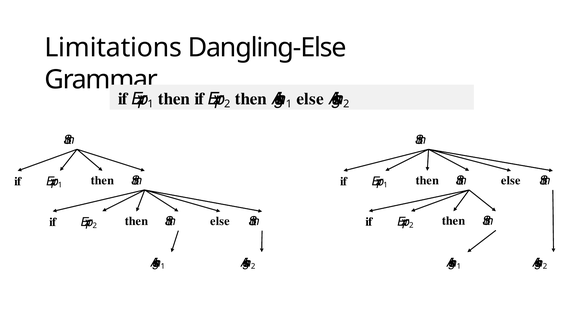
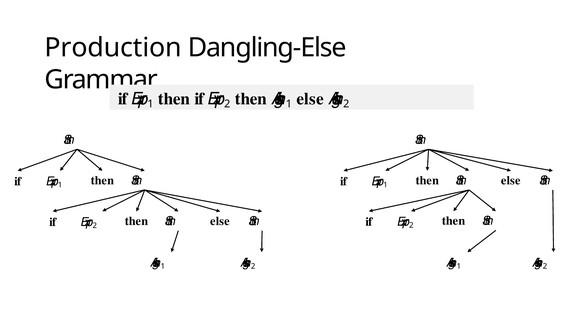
Limitations: Limitations -> Production (113, 48)
